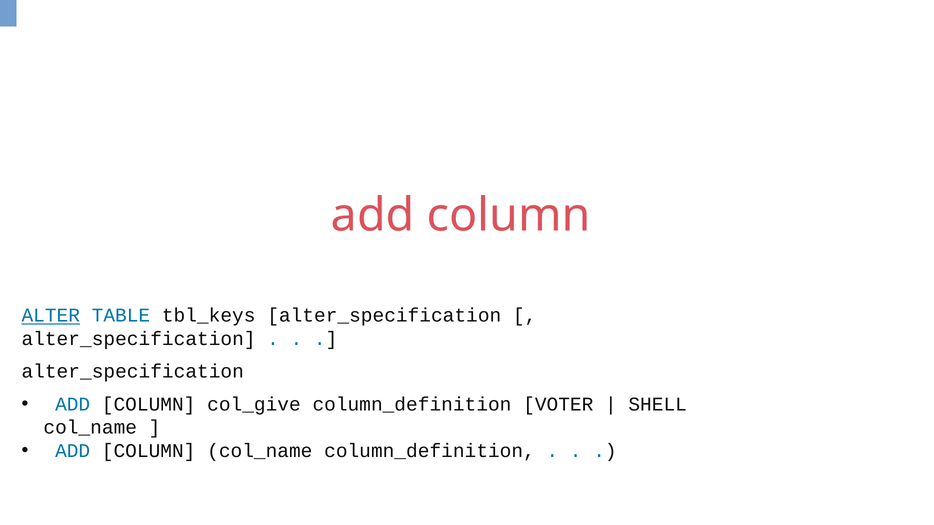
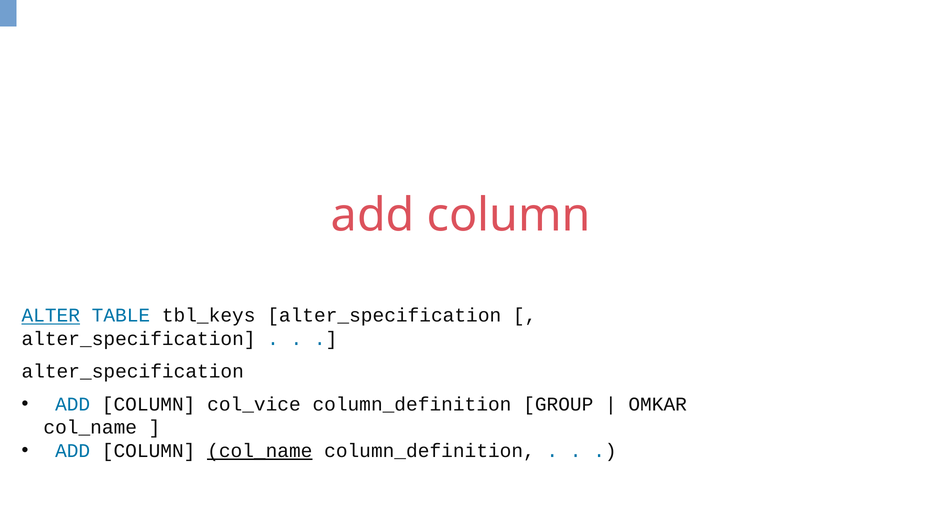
col_give: col_give -> col_vice (254, 404)
VOTER: VOTER -> GROUP (558, 404)
SHELL: SHELL -> OMKAR (658, 404)
col_name underline: none -> present (260, 451)
